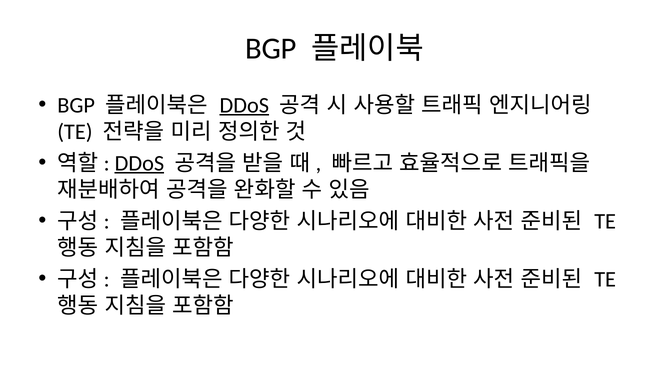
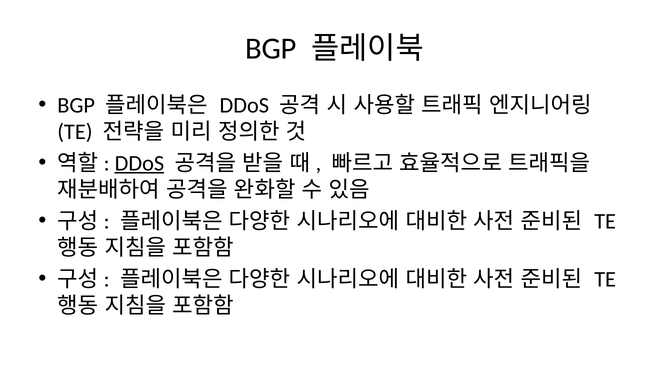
DDoS underline: present -> none (244, 105)
